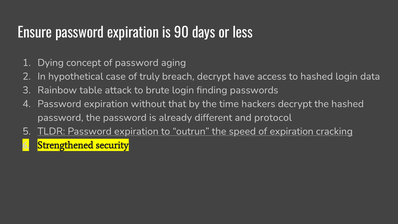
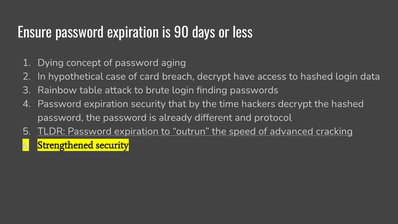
truly: truly -> card (149, 76)
expiration without: without -> security (148, 104)
of expiration: expiration -> advanced (291, 131)
